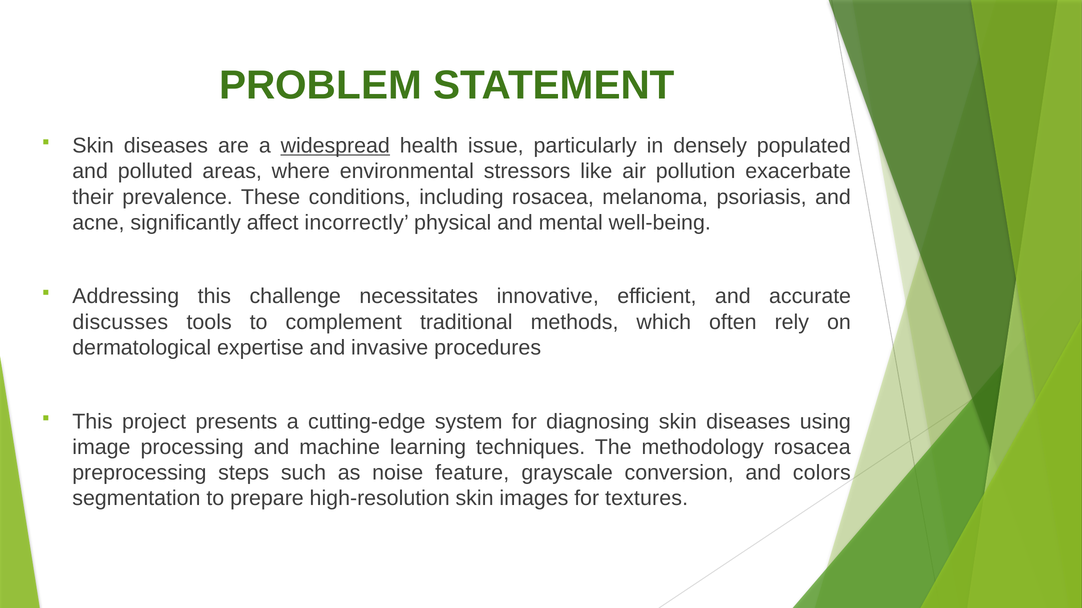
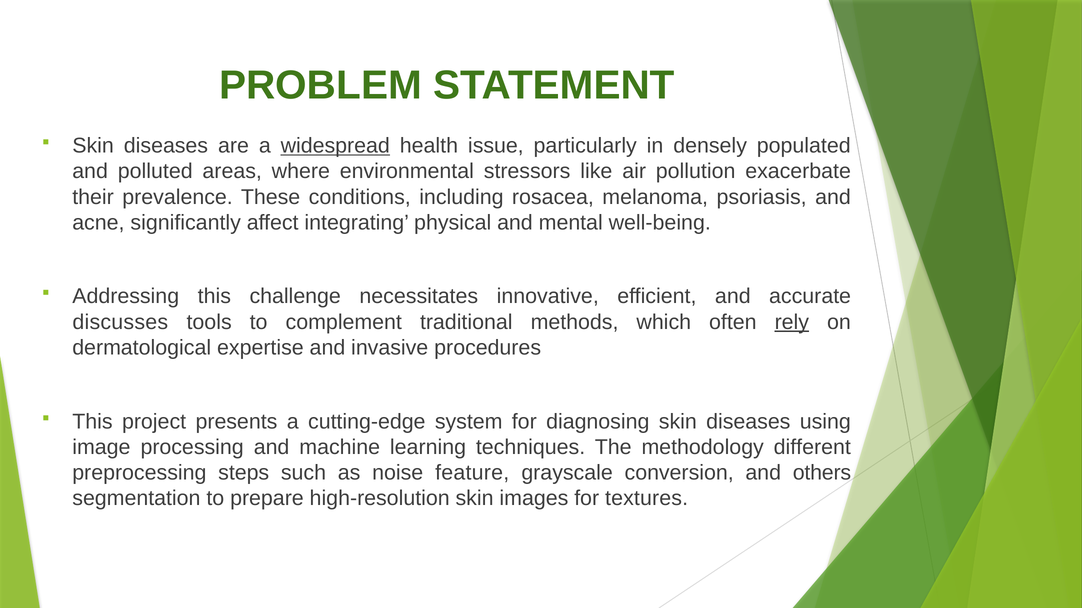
incorrectly: incorrectly -> integrating (357, 223)
rely underline: none -> present (792, 322)
methodology rosacea: rosacea -> different (812, 448)
colors: colors -> others (822, 473)
